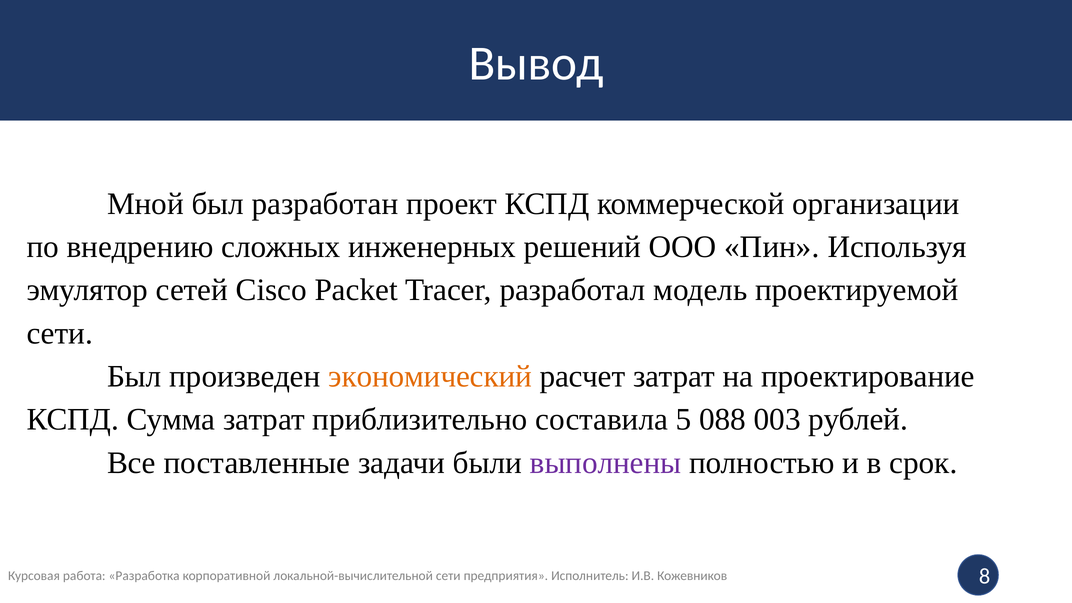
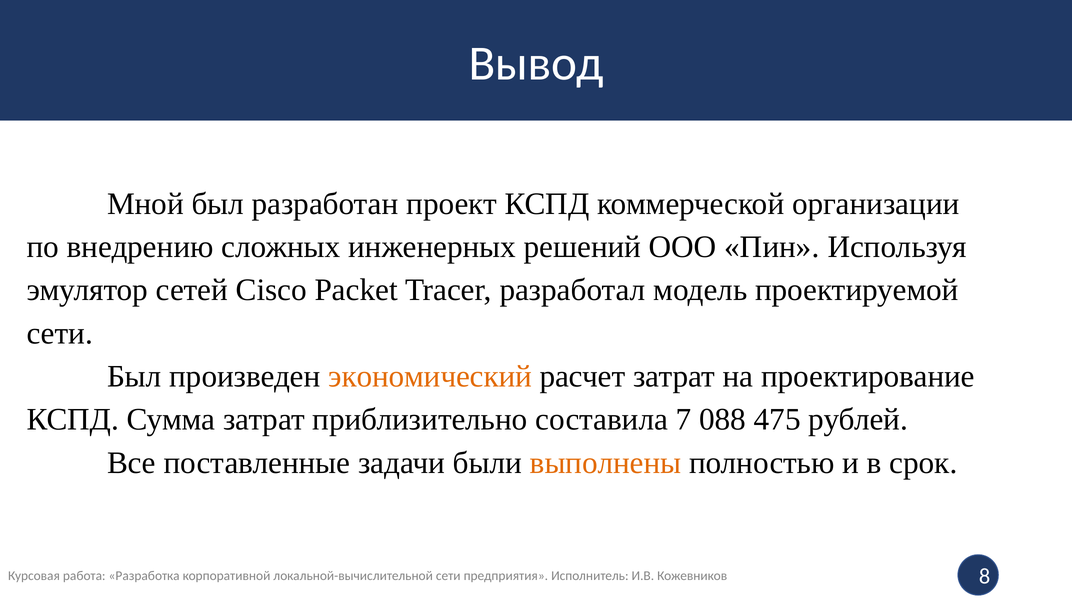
5: 5 -> 7 (684, 420)
003: 003 -> 475 (777, 420)
выполнены colour: purple -> orange (606, 463)
